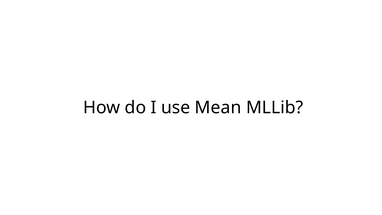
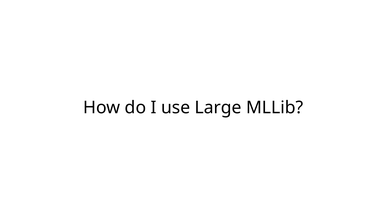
Mean: Mean -> Large (218, 108)
